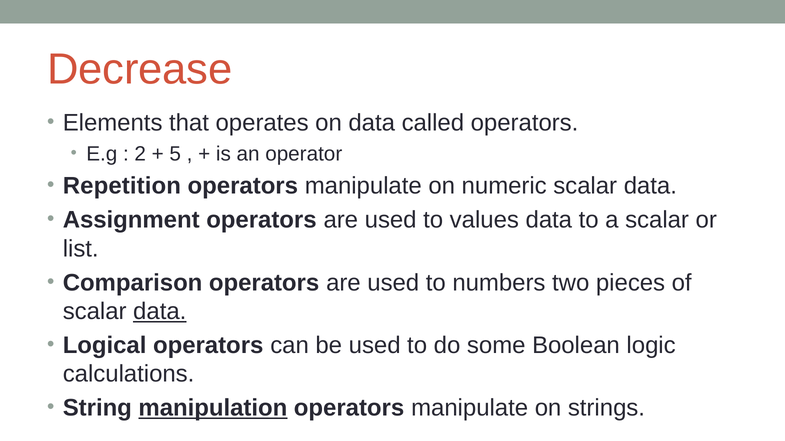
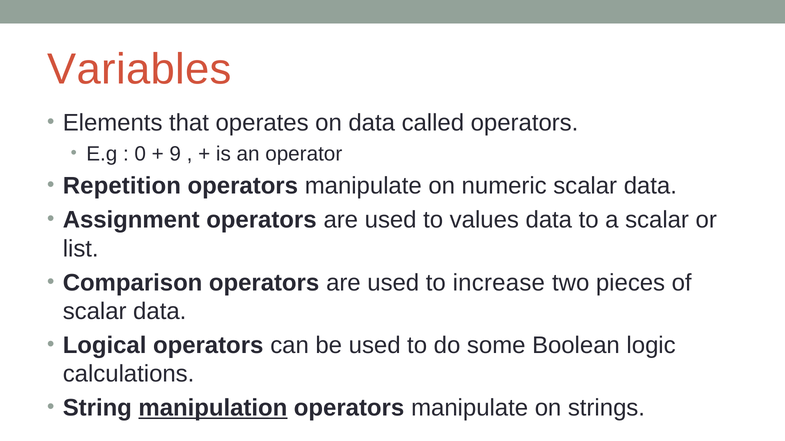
Decrease: Decrease -> Variables (139, 69)
2: 2 -> 0 (140, 154)
5: 5 -> 9 (175, 154)
numbers: numbers -> increase (499, 283)
data underline: present -> none (160, 312)
